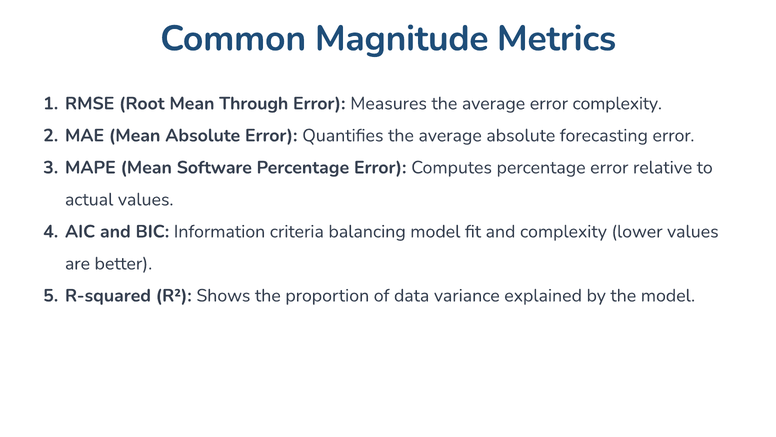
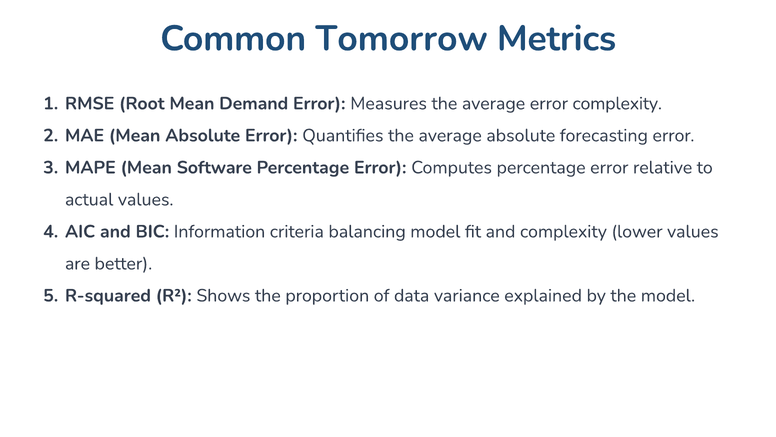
Magnitude: Magnitude -> Tomorrow (402, 38)
Through: Through -> Demand (254, 103)
